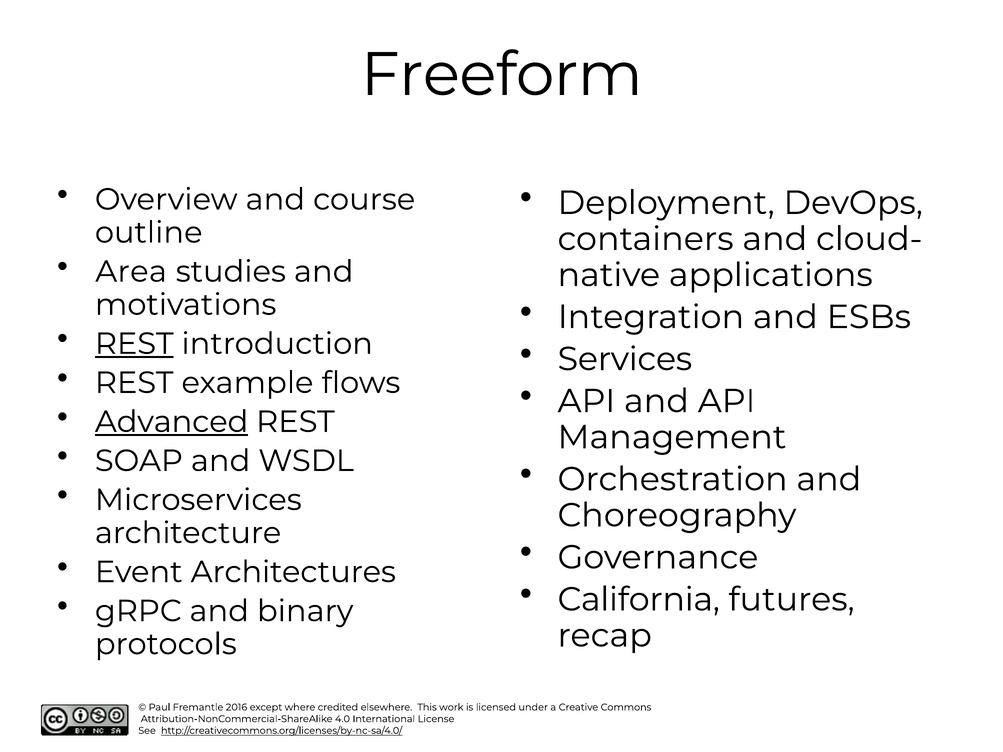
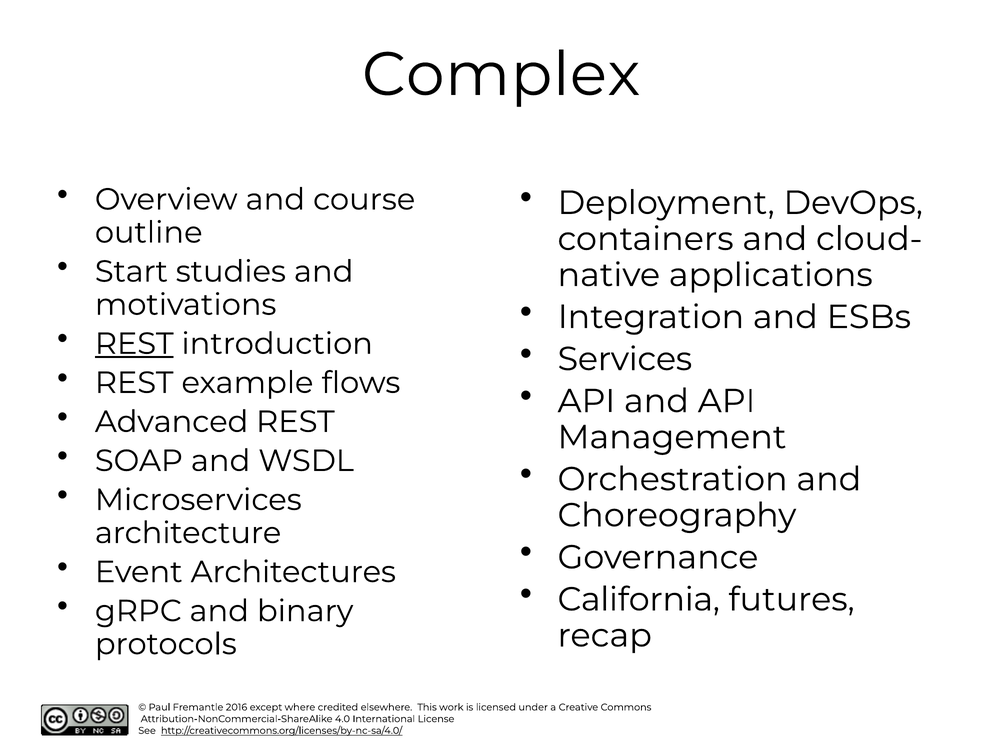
Freeform: Freeform -> Complex (501, 75)
Area: Area -> Start (131, 272)
Advanced underline: present -> none (172, 422)
